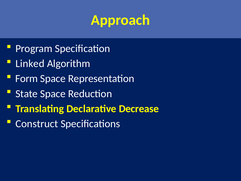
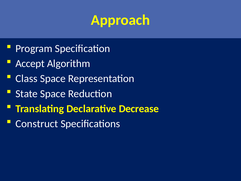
Linked: Linked -> Accept (30, 64)
Form: Form -> Class (27, 79)
